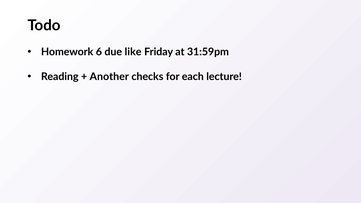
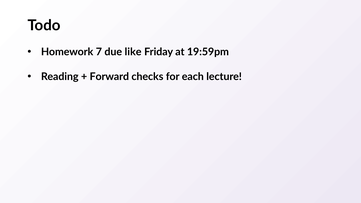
6: 6 -> 7 (99, 52)
31:59pm: 31:59pm -> 19:59pm (208, 52)
Another: Another -> Forward (109, 77)
